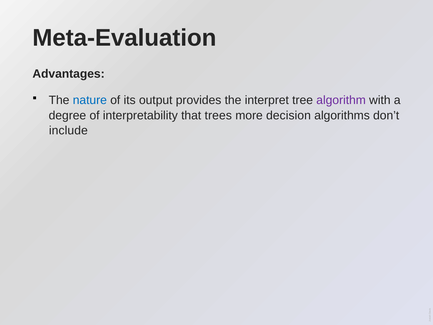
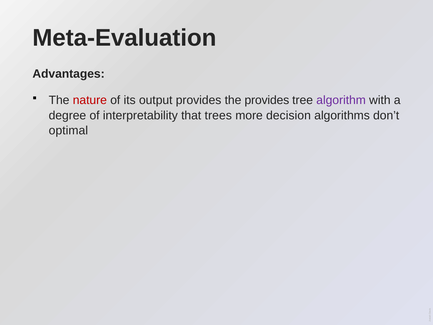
nature colour: blue -> red (90, 100)
the interpret: interpret -> provides (267, 100)
include: include -> optimal (68, 131)
